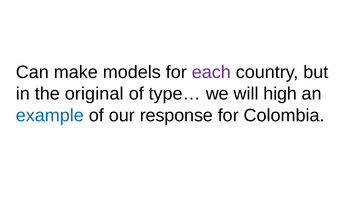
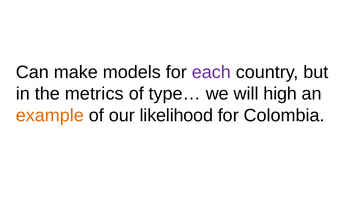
original: original -> metrics (94, 94)
example colour: blue -> orange (50, 116)
response: response -> likelihood (176, 116)
